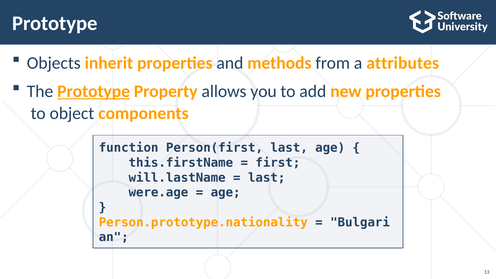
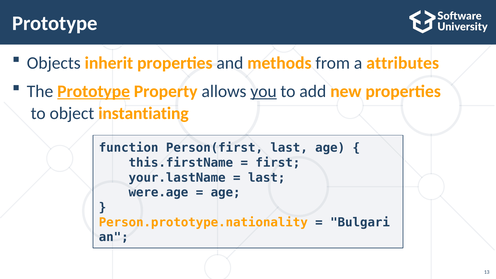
you underline: none -> present (264, 91)
components: components -> instantiating (143, 113)
will.lastName: will.lastName -> your.lastName (177, 178)
